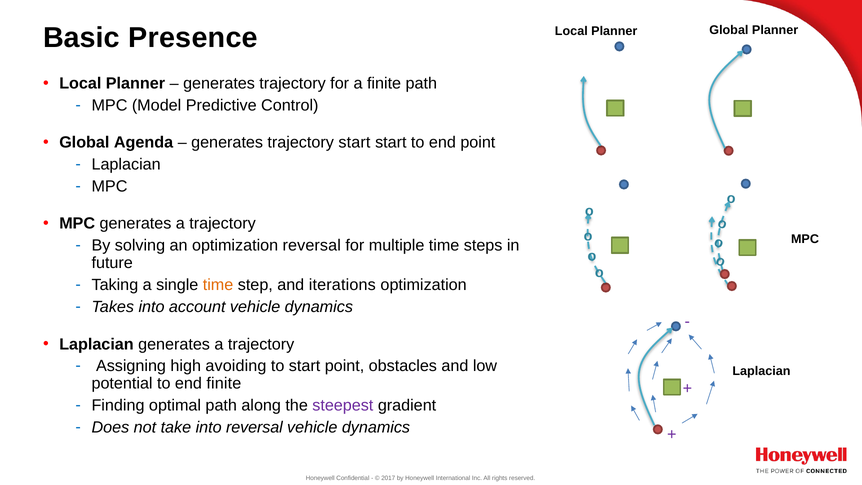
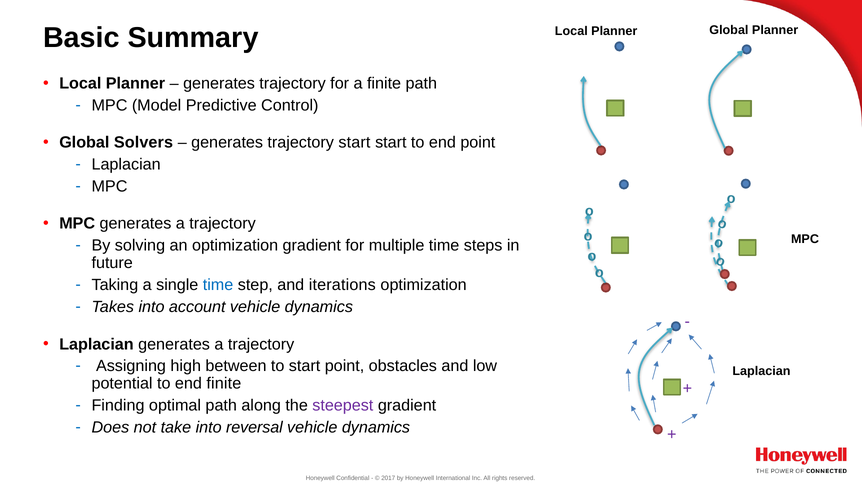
Presence: Presence -> Summary (193, 38)
Agenda: Agenda -> Solvers (143, 142)
optimization reversal: reversal -> gradient (312, 246)
time colour: orange -> blue (218, 285)
avoiding: avoiding -> between (236, 366)
